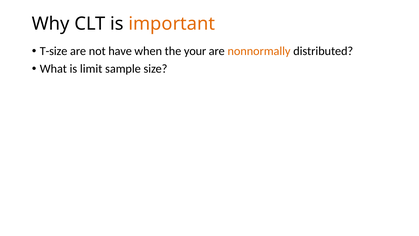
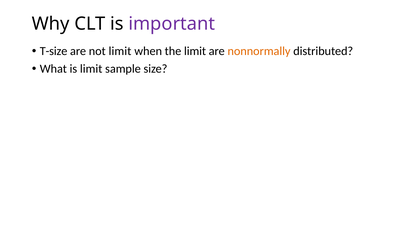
important colour: orange -> purple (172, 24)
not have: have -> limit (120, 51)
the your: your -> limit (195, 51)
